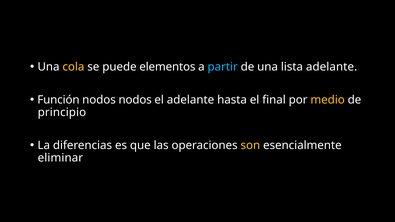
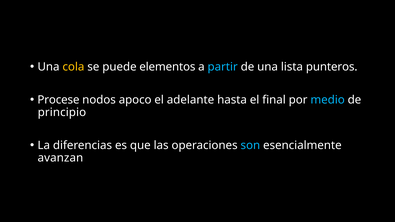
lista adelante: adelante -> punteros (332, 67)
Función: Función -> Procese (58, 100)
nodos nodos: nodos -> apoco (135, 100)
medio colour: yellow -> light blue (328, 100)
son colour: yellow -> light blue (250, 145)
eliminar: eliminar -> avanzan (60, 158)
